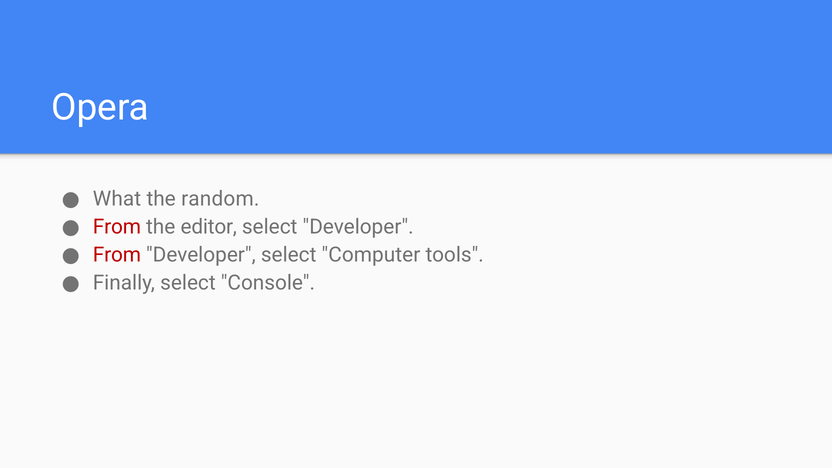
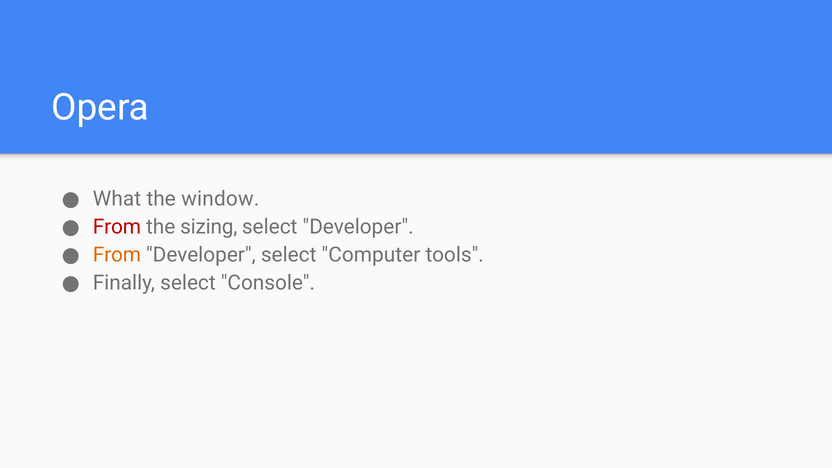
random: random -> window (220, 199)
editor: editor -> sizing (209, 227)
From colour: red -> orange (117, 255)
